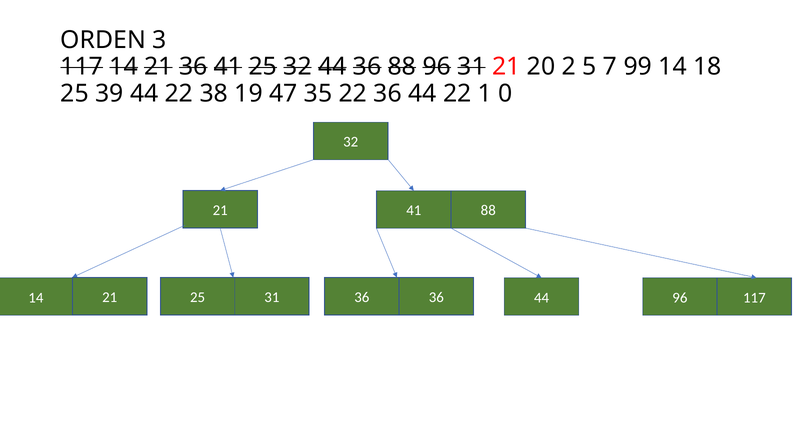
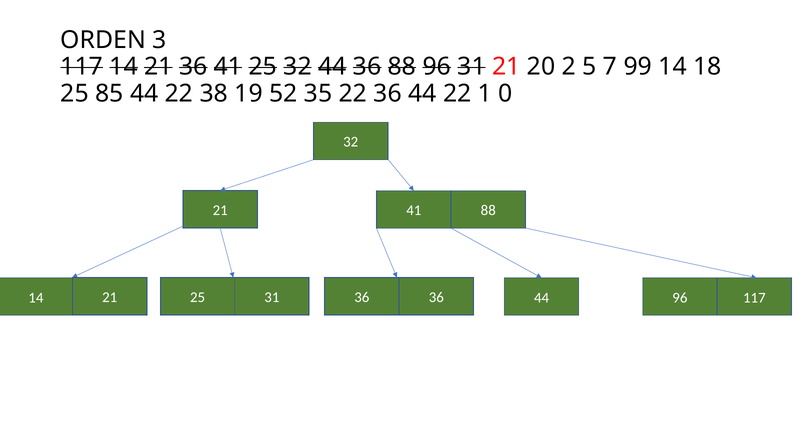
39: 39 -> 85 (109, 93)
47: 47 -> 52 (283, 93)
